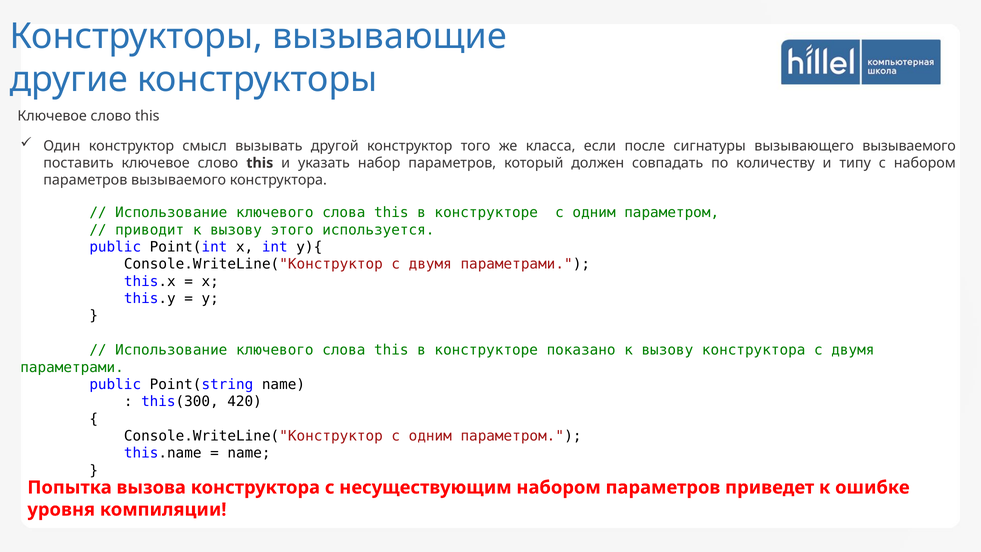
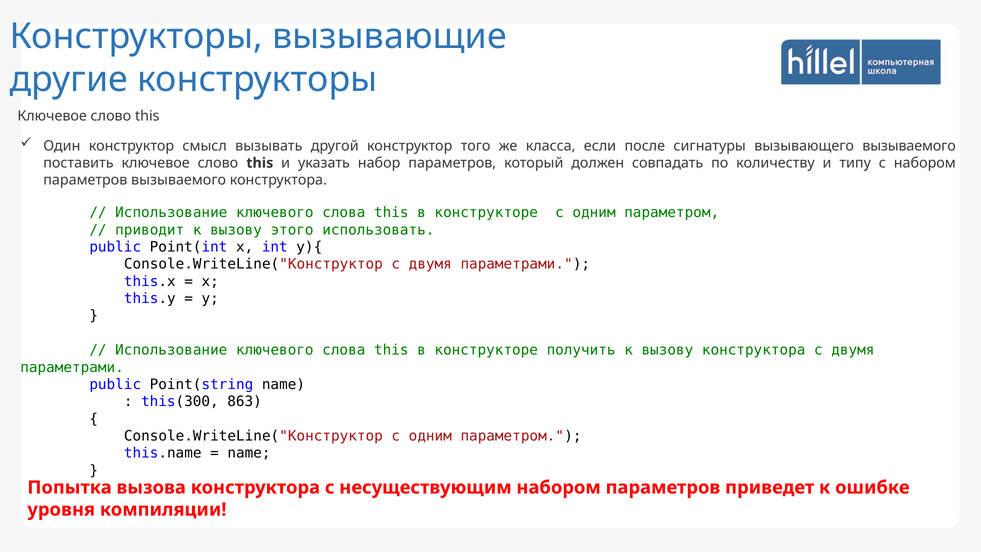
используется: используется -> использовать (378, 230)
показано: показано -> получить (581, 350)
420: 420 -> 863 (245, 402)
